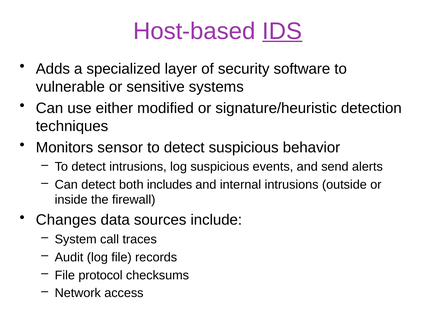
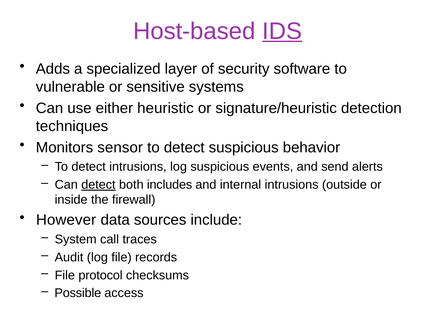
modified: modified -> heuristic (165, 108)
detect underline: none -> present (98, 185)
Changes: Changes -> However (66, 220)
Network: Network -> Possible (78, 293)
